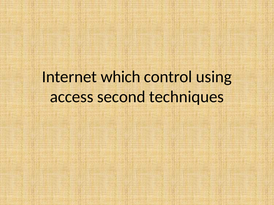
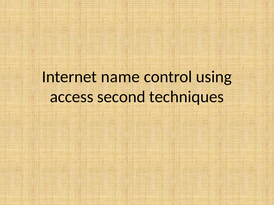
which: which -> name (120, 77)
